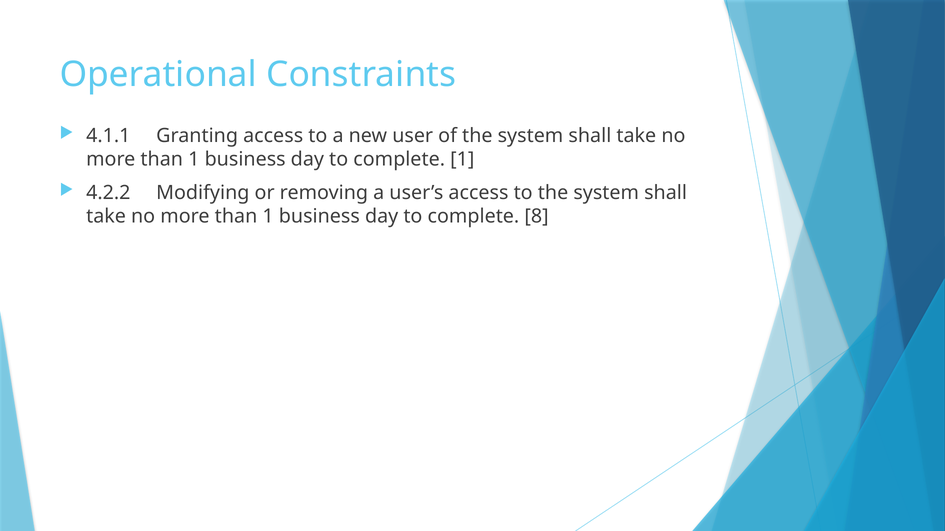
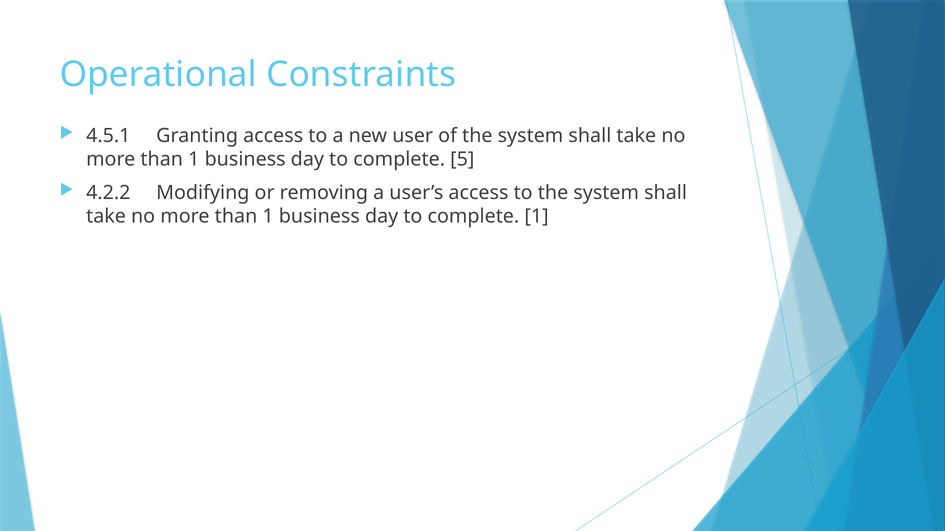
4.1.1: 4.1.1 -> 4.5.1 (108, 136)
complete 1: 1 -> 5 (462, 160)
complete 8: 8 -> 1 (537, 217)
